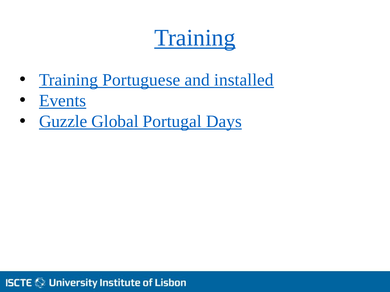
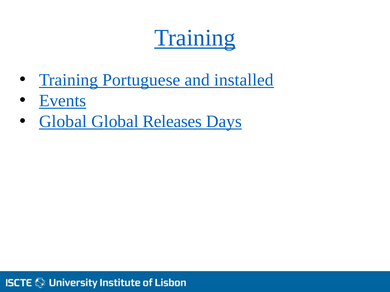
Guzzle: Guzzle -> Global (63, 122)
Portugal: Portugal -> Releases (172, 122)
